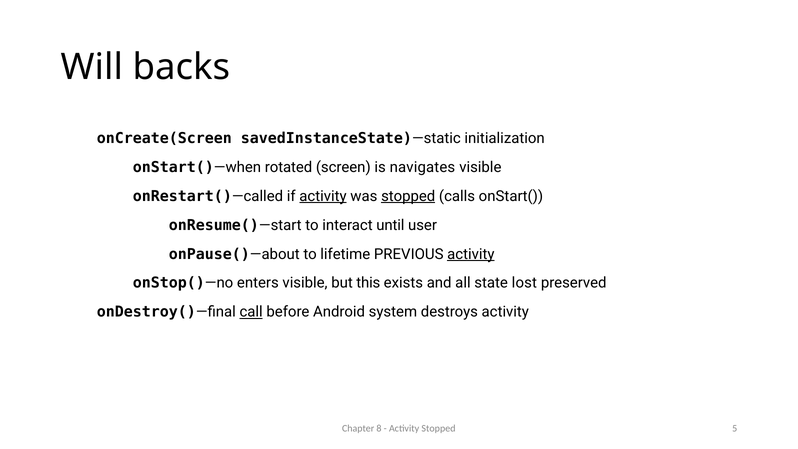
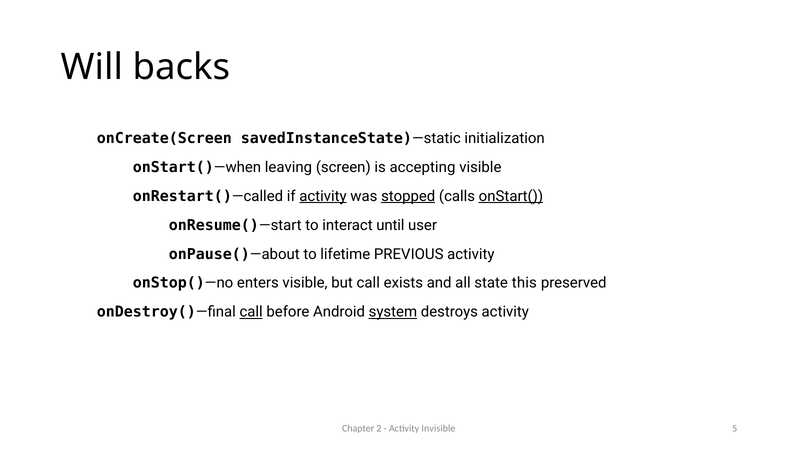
rotated: rotated -> leaving (288, 167)
navigates: navigates -> accepting (422, 167)
onStart( underline: none -> present (511, 196)
activity underline: present -> none (471, 254)
but this: this -> call (368, 283)
lost: lost -> this (524, 283)
system underline: none -> present (393, 312)
8: 8 -> 2 (379, 429)
Activity Stopped: Stopped -> Invisible (438, 429)
